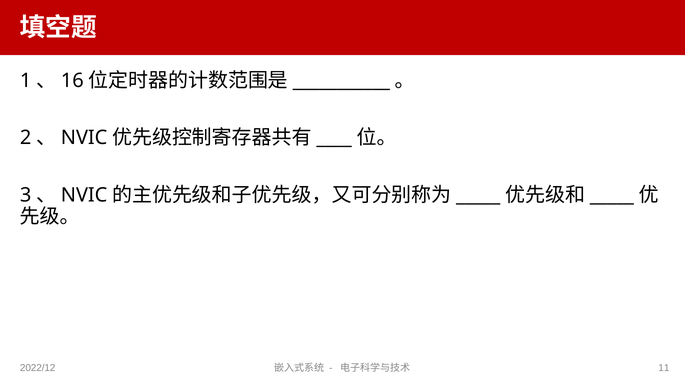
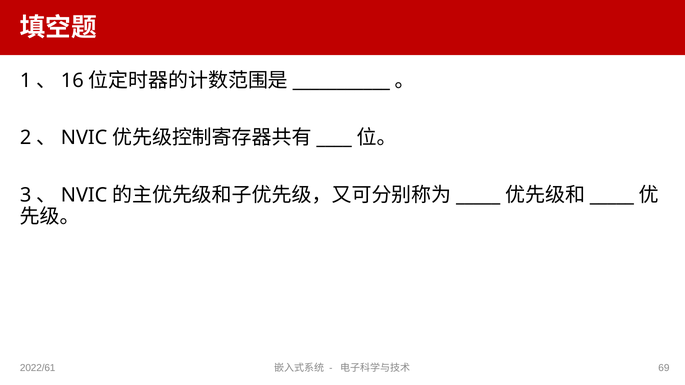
2022/12: 2022/12 -> 2022/61 (38, 368)
11: 11 -> 69 (664, 368)
